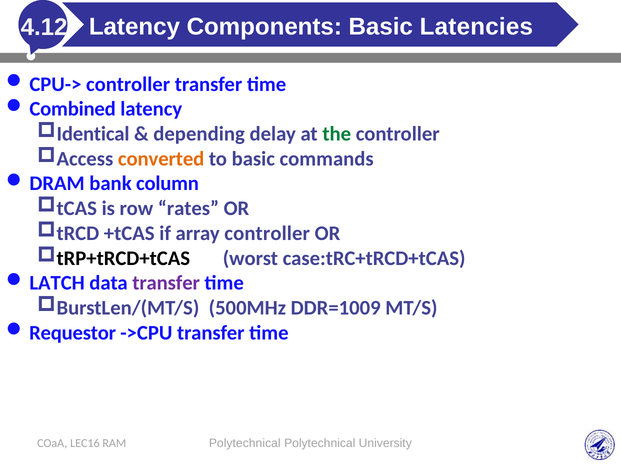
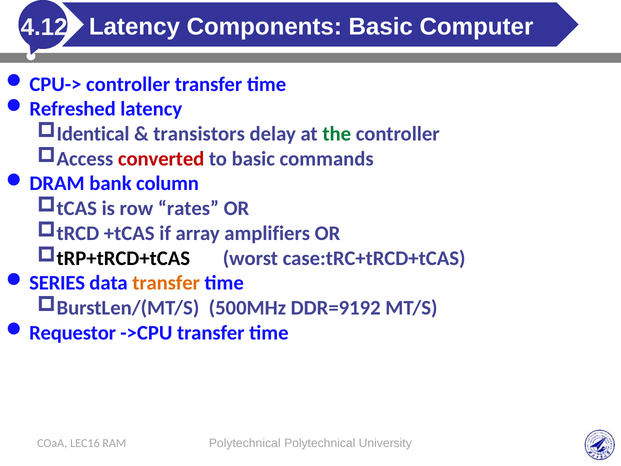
Latencies: Latencies -> Computer (476, 27)
Combined: Combined -> Refreshed (73, 109)
depending: depending -> transistors (199, 134)
converted colour: orange -> red (161, 159)
array controller: controller -> amplifiers (267, 233)
LATCH: LATCH -> SERIES (57, 283)
transfer colour: purple -> orange (166, 283)
DDR=1009: DDR=1009 -> DDR=9192 (336, 308)
